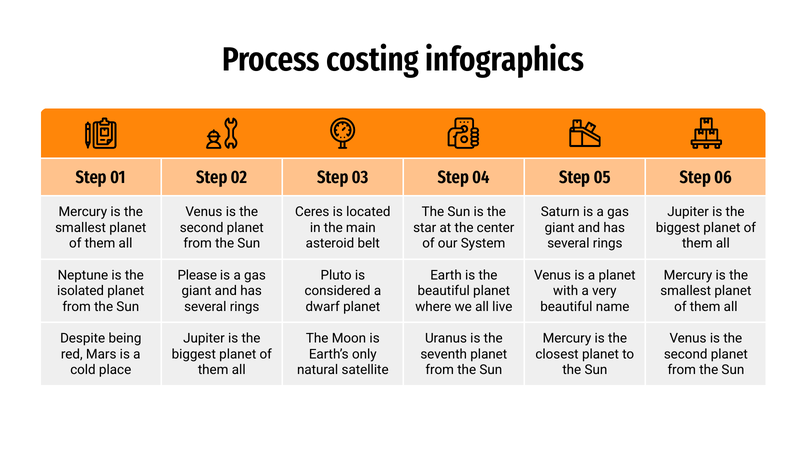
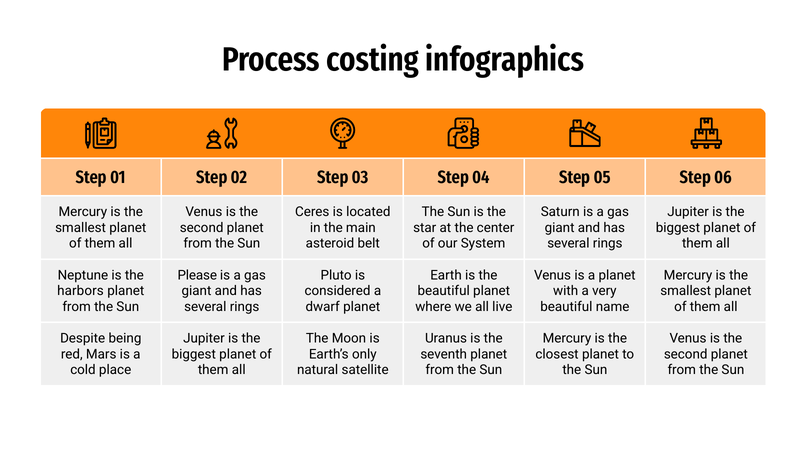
isolated: isolated -> harbors (80, 291)
